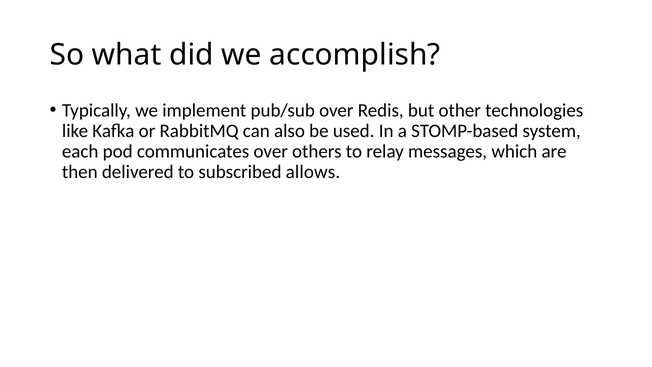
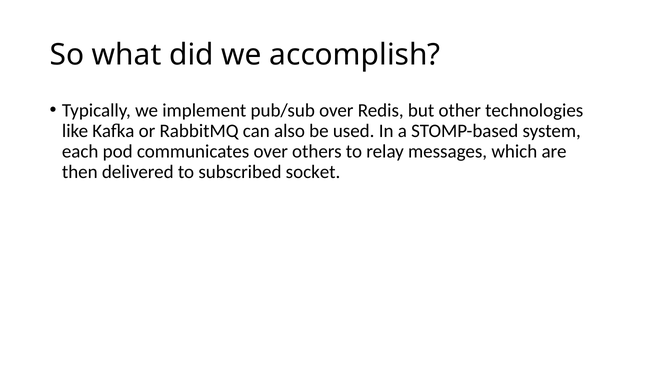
allows: allows -> socket (313, 172)
